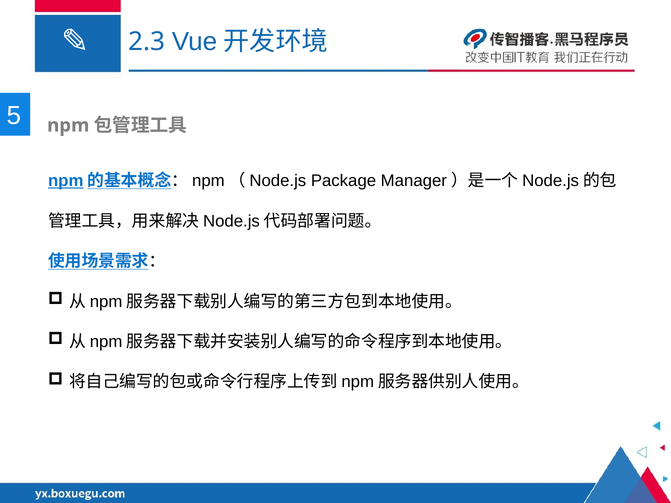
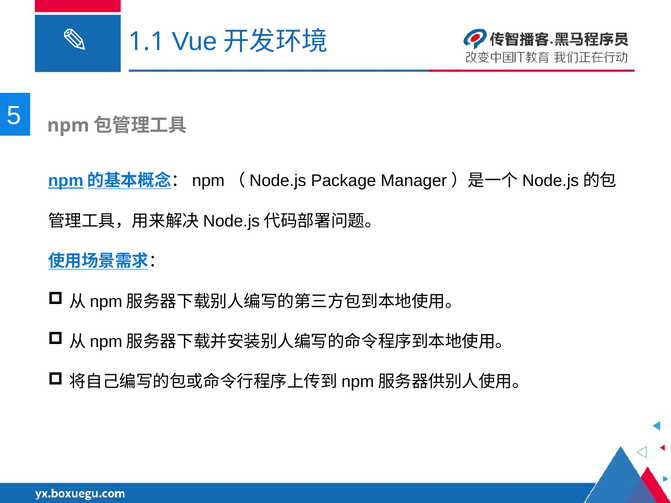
2.3: 2.3 -> 1.1 (147, 42)
